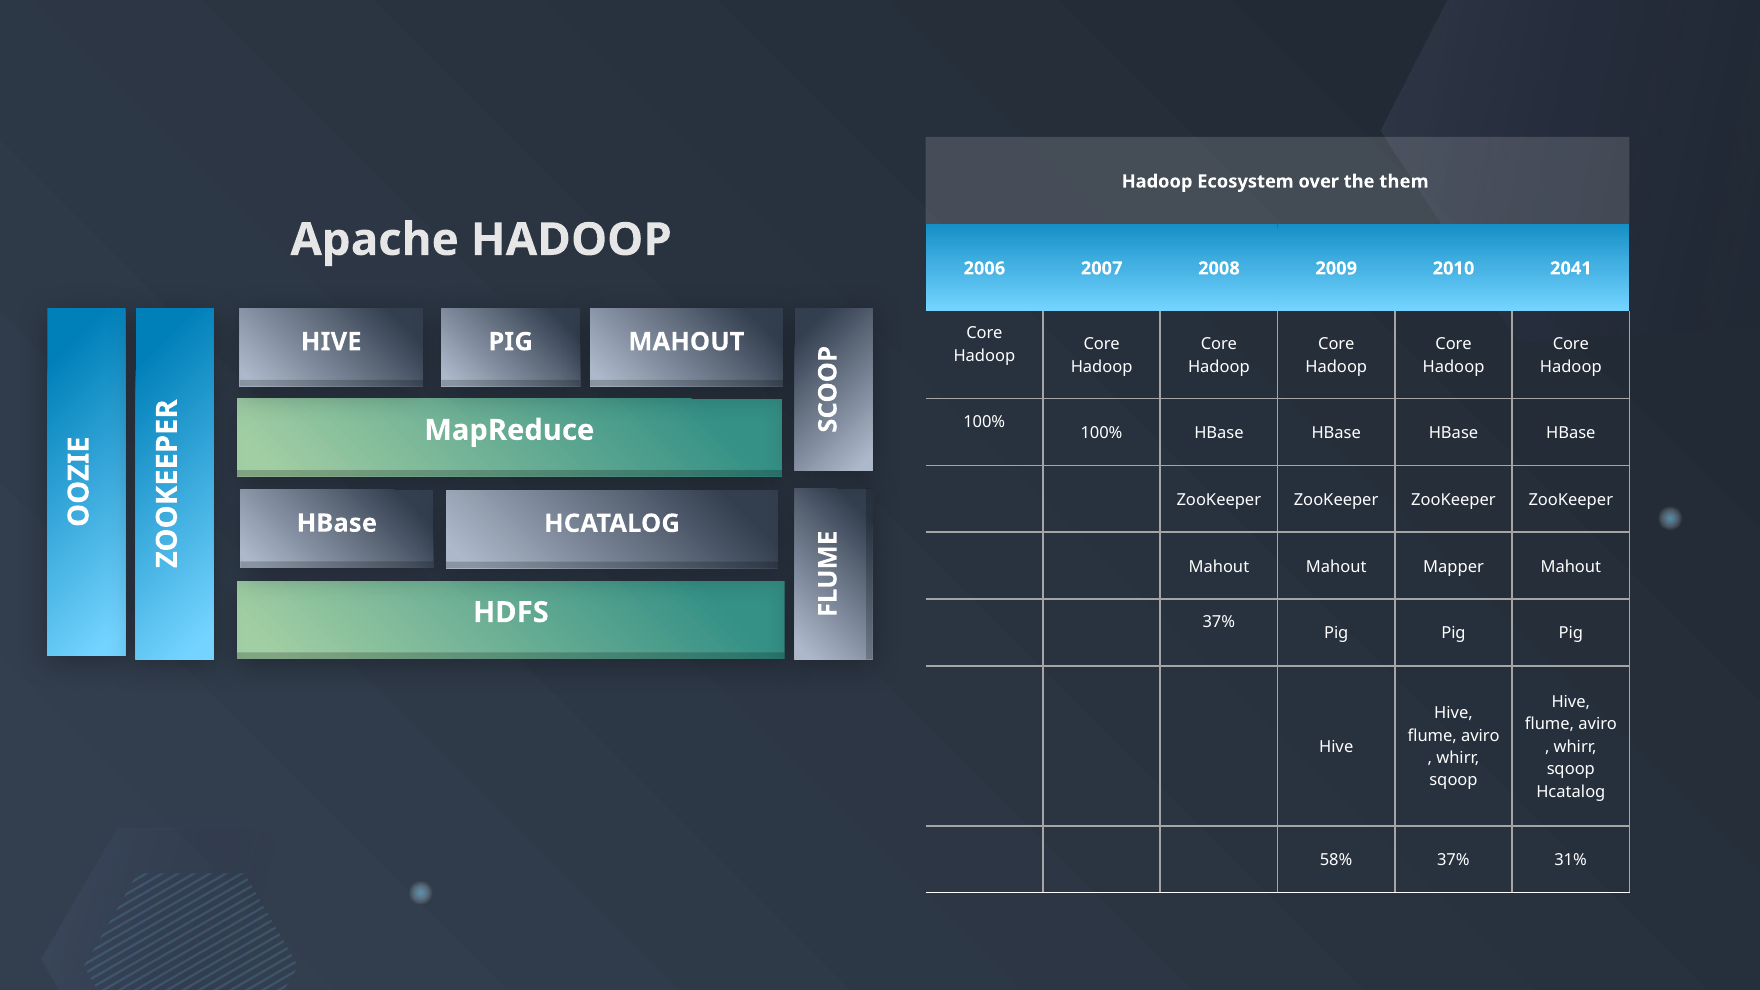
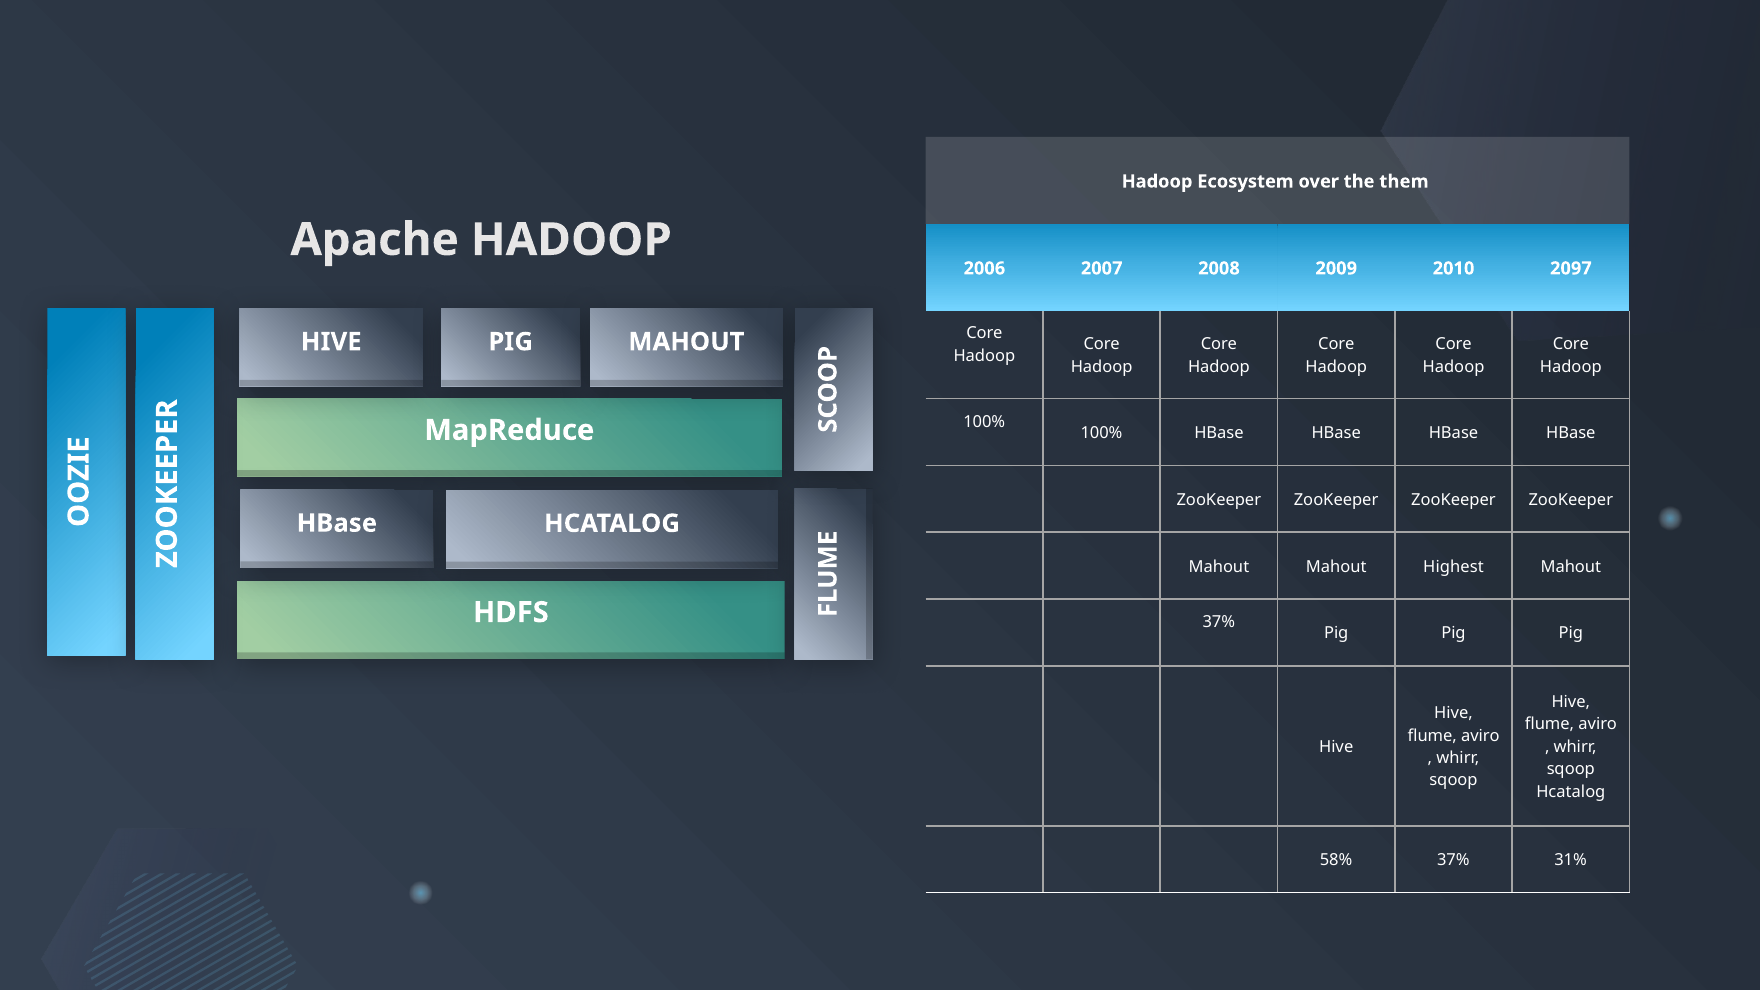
2041: 2041 -> 2097 (1571, 268)
Mapper: Mapper -> Highest (1454, 567)
